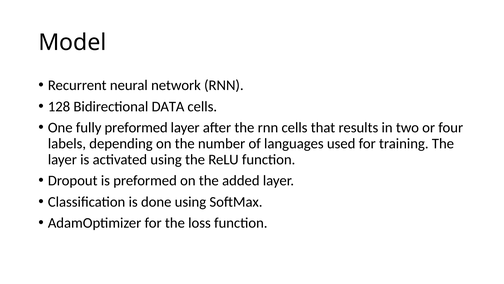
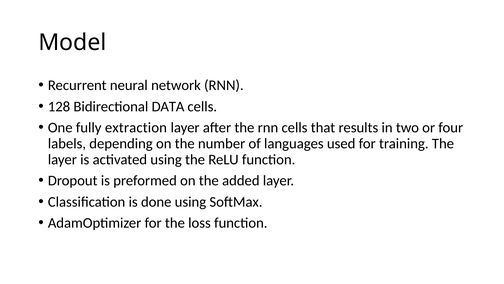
fully preformed: preformed -> extraction (136, 127)
